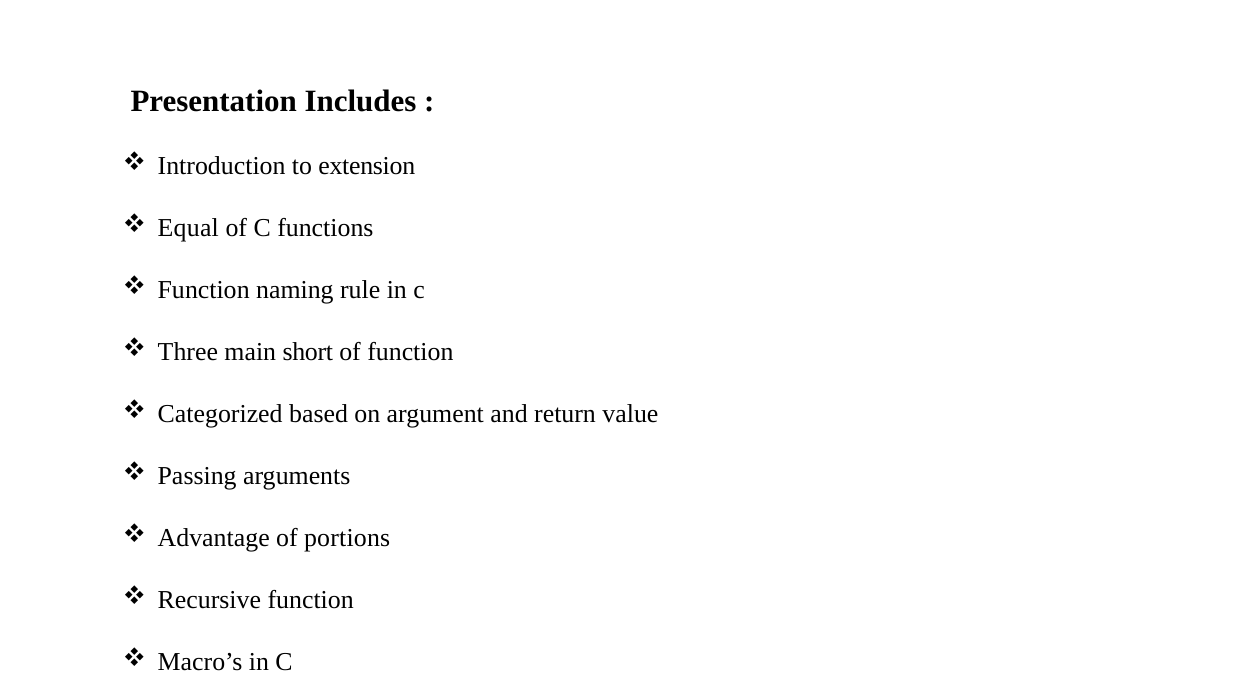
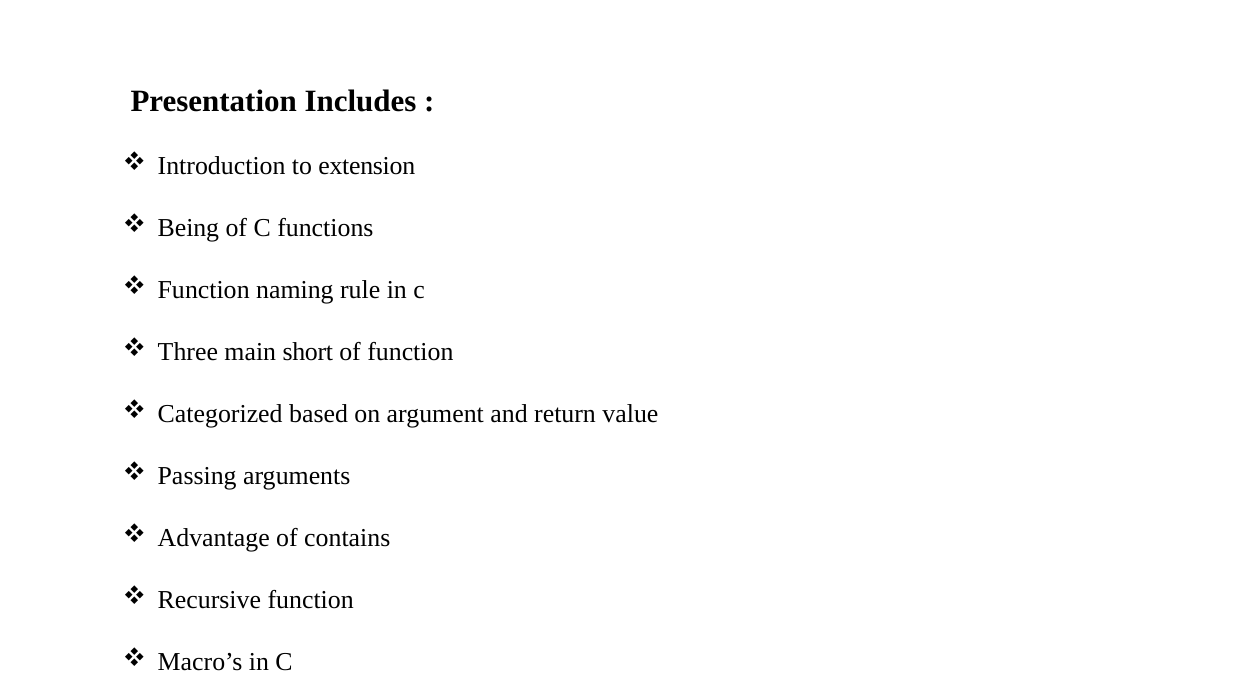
Equal: Equal -> Being (188, 228)
portions: portions -> contains (347, 538)
